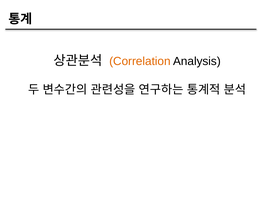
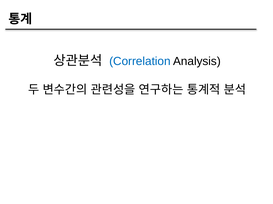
Correlation colour: orange -> blue (140, 62)
